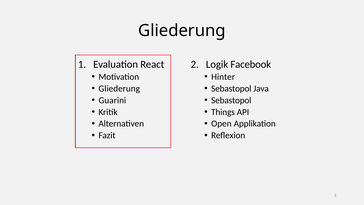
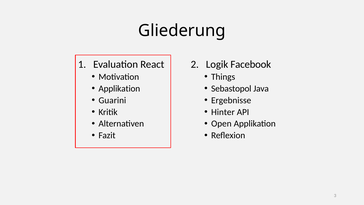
Hinter: Hinter -> Things (223, 77)
Gliederung: Gliederung -> Applikation (119, 88)
Sebastopol: Sebastopol -> Ergebnisse (231, 100)
Things: Things -> Hinter (223, 112)
